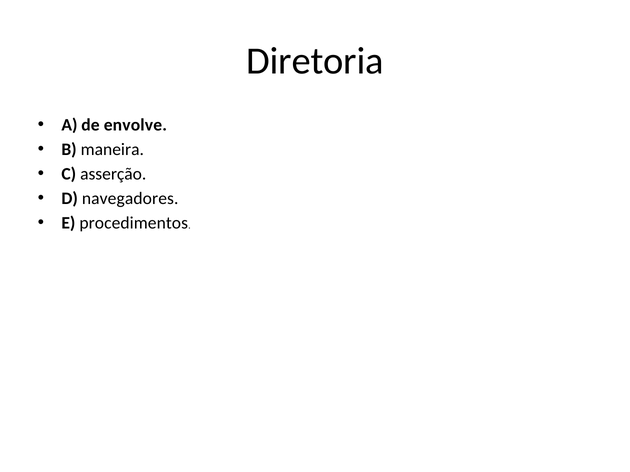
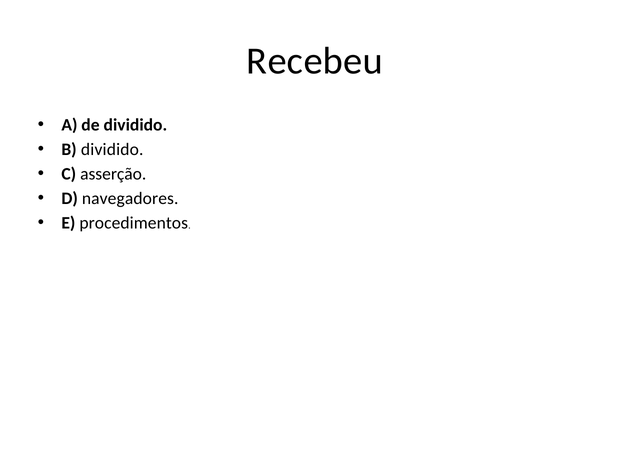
Diretoria: Diretoria -> Recebeu (315, 61)
de envolve: envolve -> dividido (135, 125)
B maneira: maneira -> dividido (112, 150)
